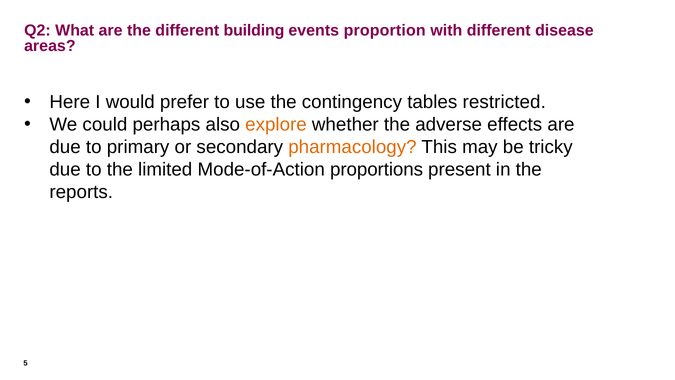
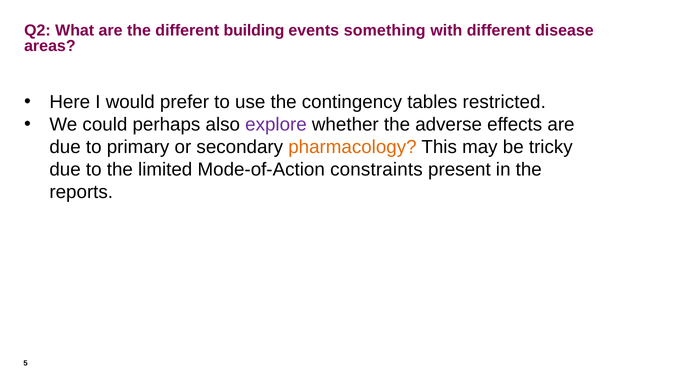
proportion: proportion -> something (385, 31)
explore colour: orange -> purple (276, 124)
proportions: proportions -> constraints (376, 169)
